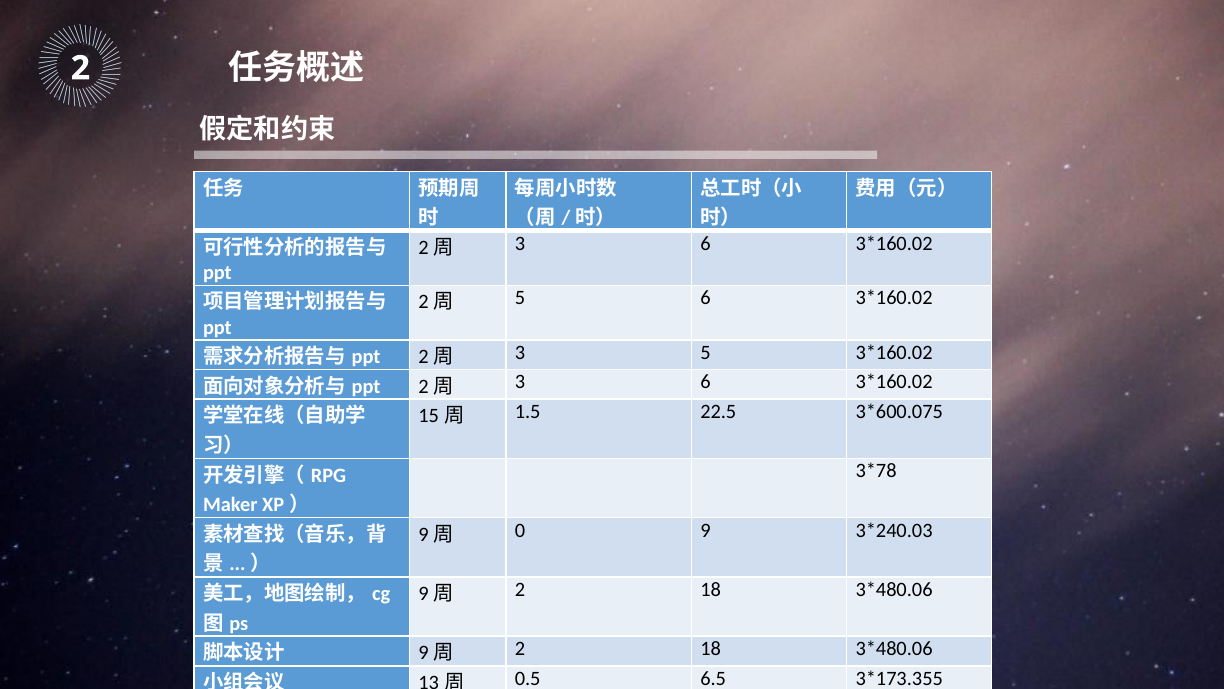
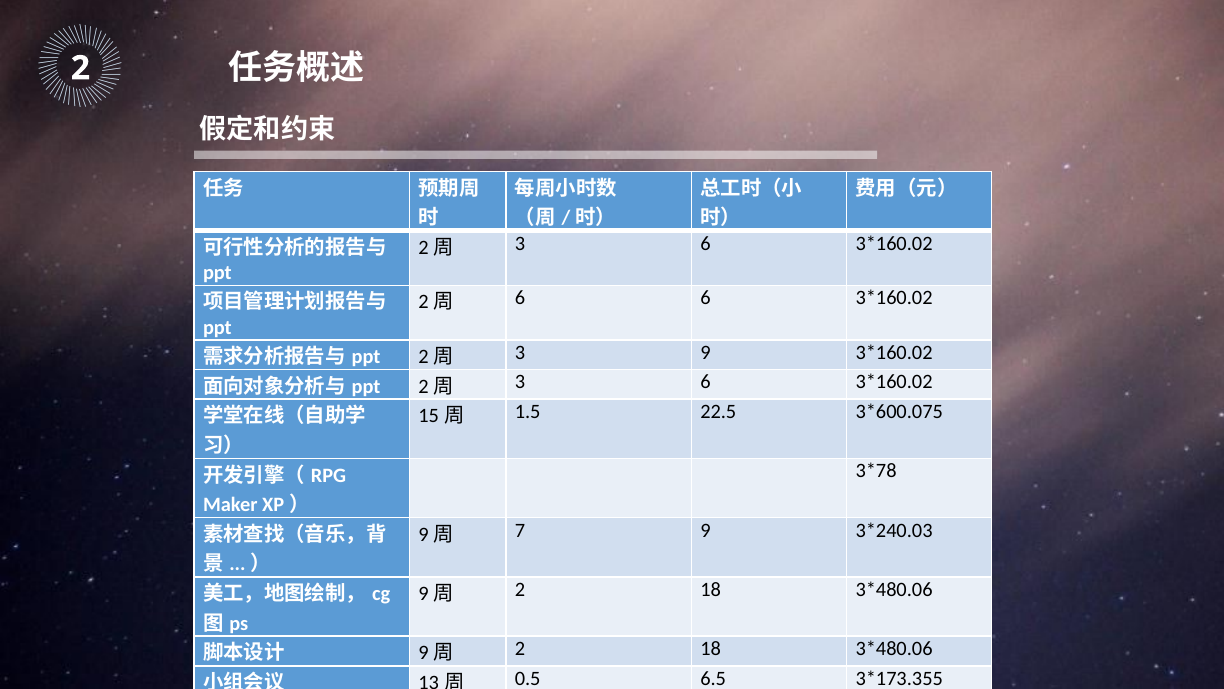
5: 5 -> 6 (520, 298)
3 5: 5 -> 9 (705, 352)
0: 0 -> 7 (520, 530)
